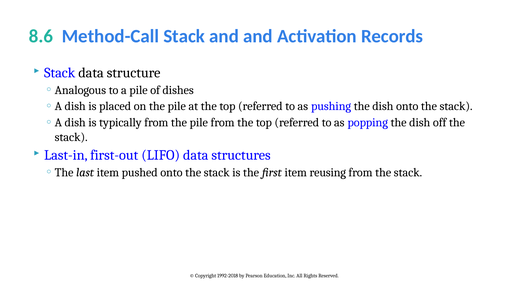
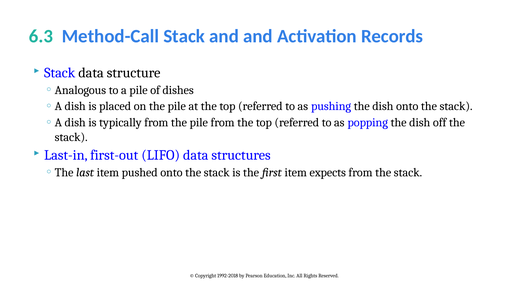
8.6: 8.6 -> 6.3 (41, 36)
reusing: reusing -> expects (328, 172)
